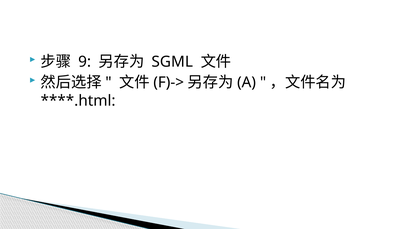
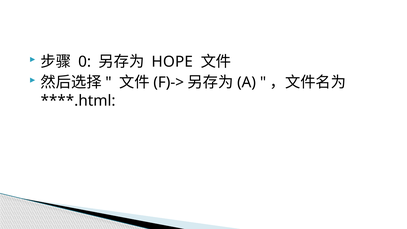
9: 9 -> 0 (85, 62)
SGML: SGML -> HOPE (172, 62)
